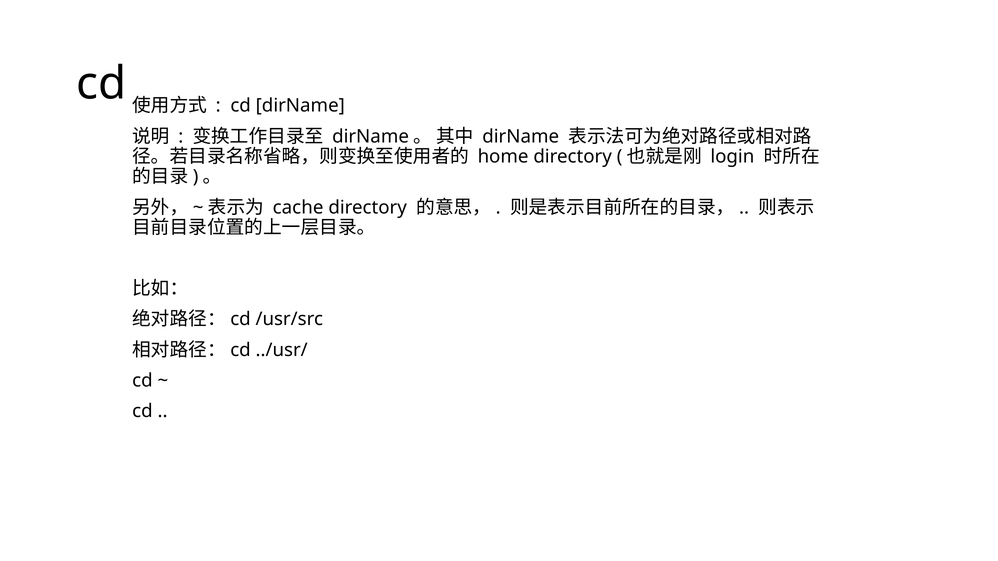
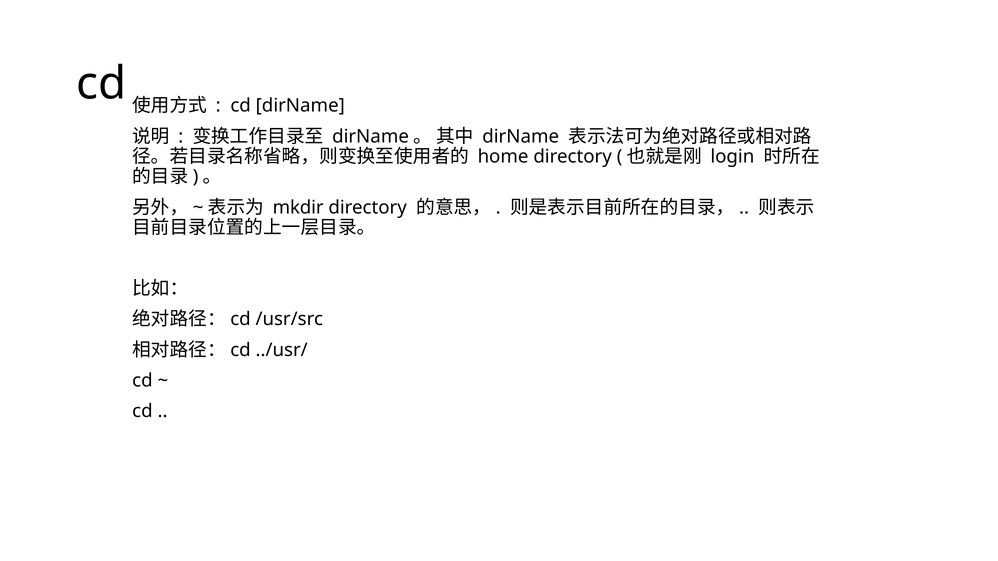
cache: cache -> mkdir (298, 207)
